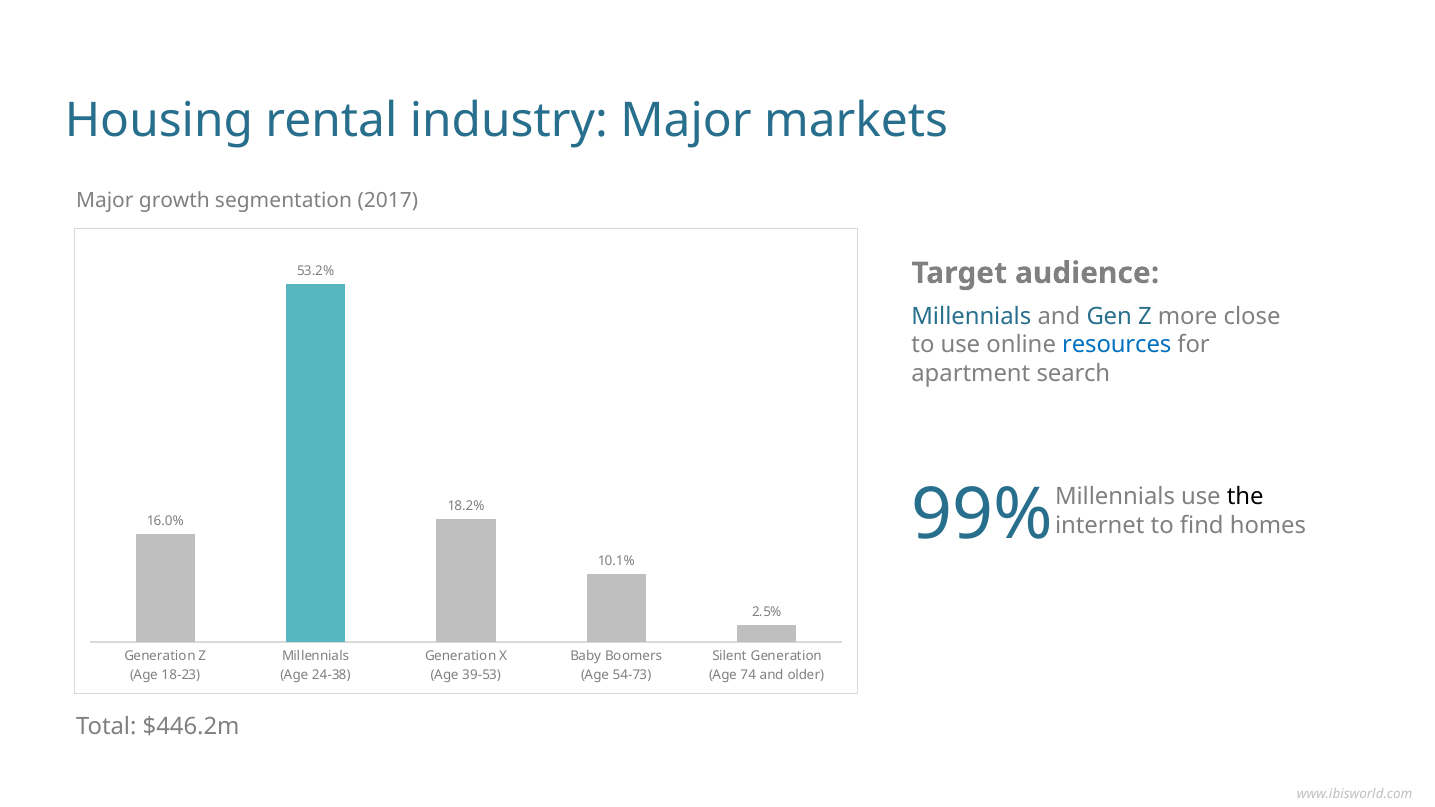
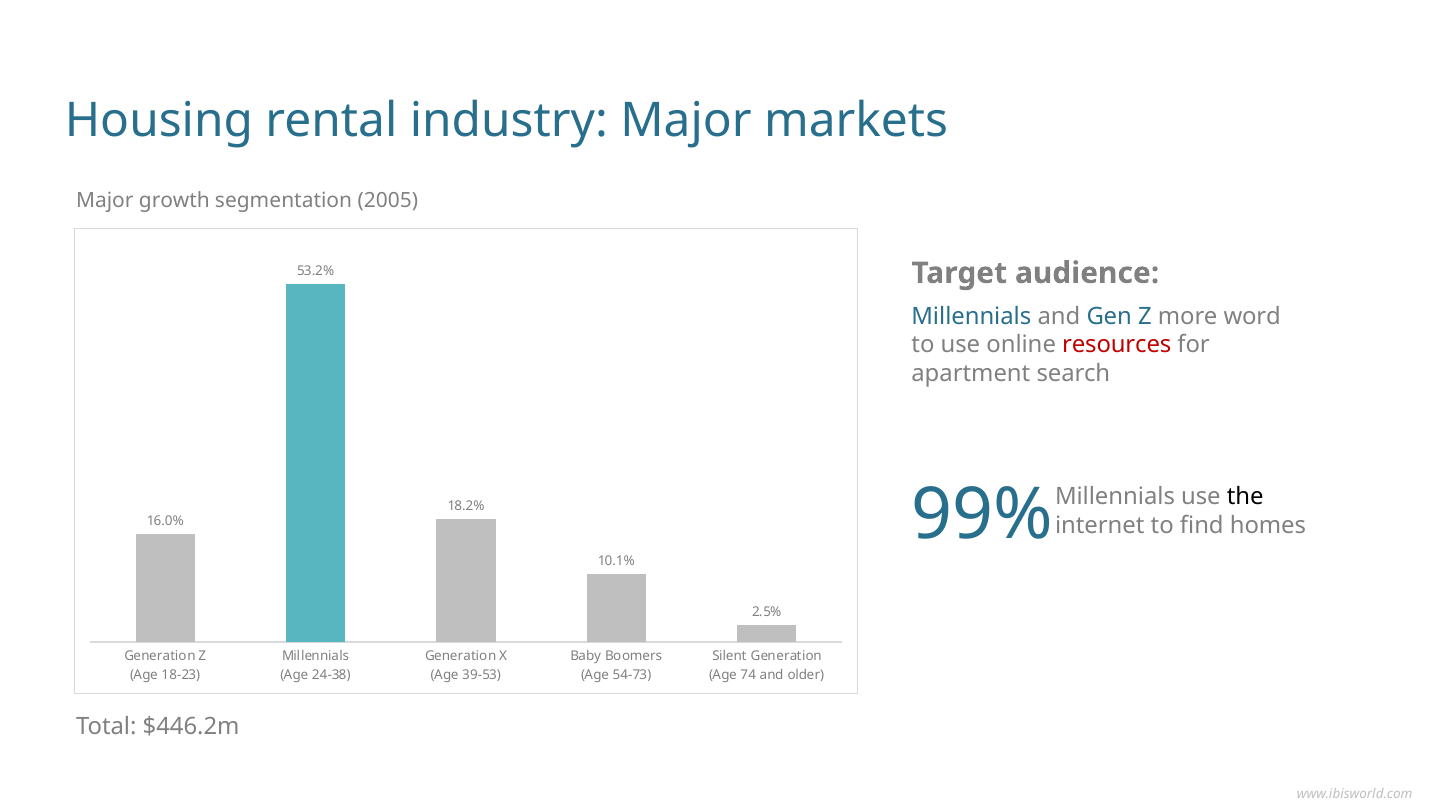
2017: 2017 -> 2005 (388, 201)
close: close -> word (1252, 316)
resources colour: blue -> red (1117, 345)
